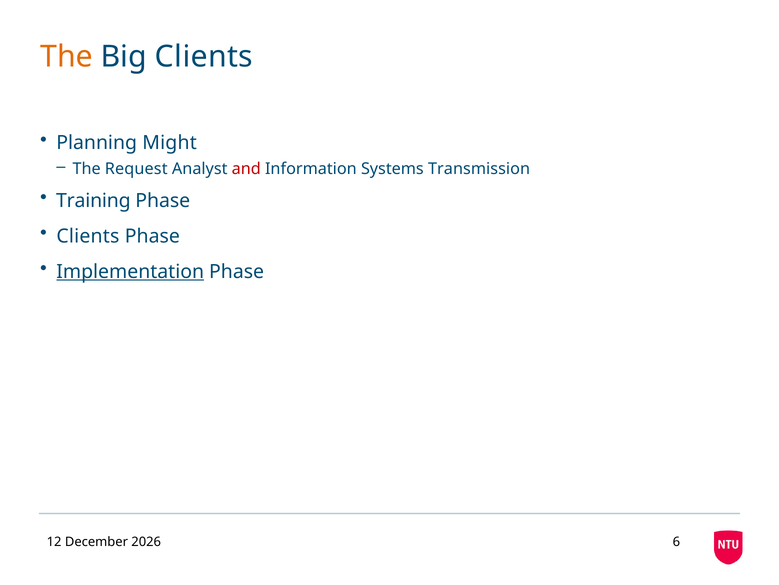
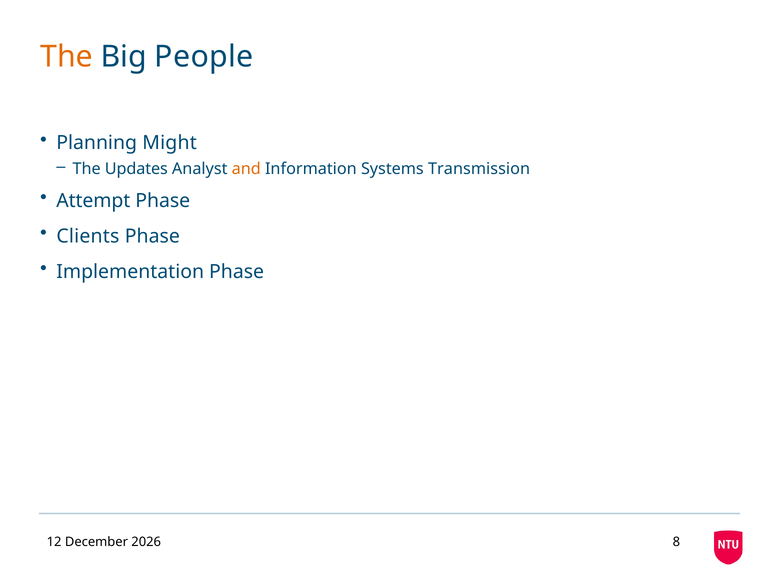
Big Clients: Clients -> People (204, 57)
Request: Request -> Updates (136, 169)
and colour: red -> orange (246, 169)
Training: Training -> Attempt (93, 200)
Implementation underline: present -> none (130, 271)
6: 6 -> 8 (676, 541)
